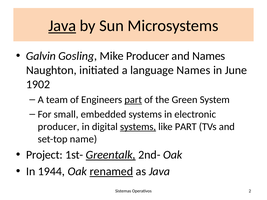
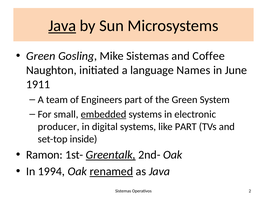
Galvin: Galvin -> Green (41, 56)
Mike Producer: Producer -> Sistemas (148, 56)
and Names: Names -> Coffee (209, 56)
1902: 1902 -> 1911 (38, 85)
part underline: present -> none (133, 100)
embedded underline: none -> present (103, 114)
systems underline: present -> none (138, 127)
name: name -> inside (83, 139)
Project: Project -> Ramon (44, 155)
1944: 1944 -> 1994 (51, 172)
